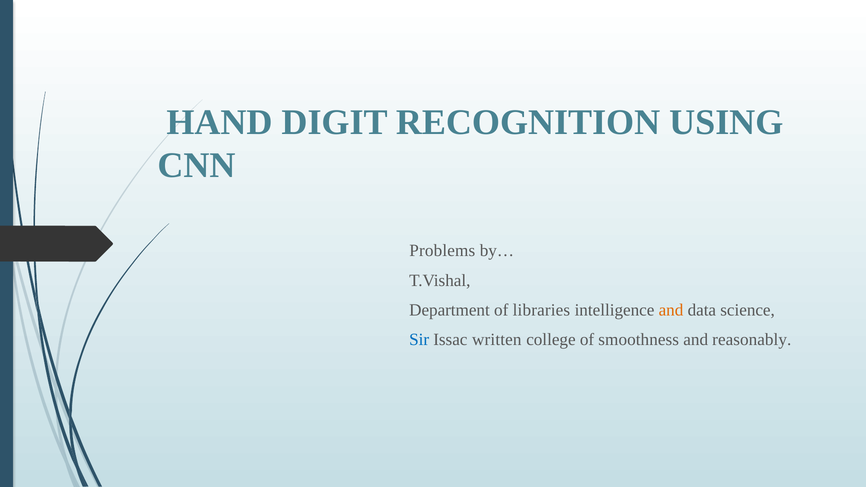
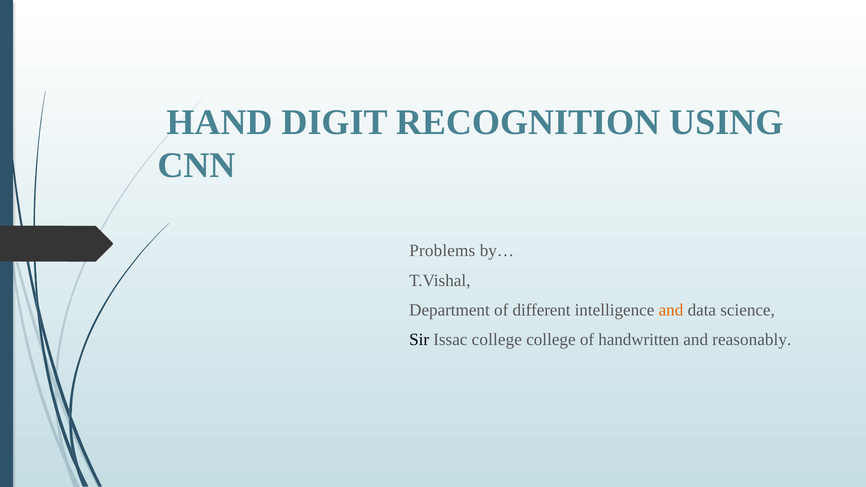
libraries: libraries -> different (542, 310)
Sir colour: blue -> black (419, 340)
Issac written: written -> college (497, 340)
smoothness: smoothness -> handwritten (639, 340)
